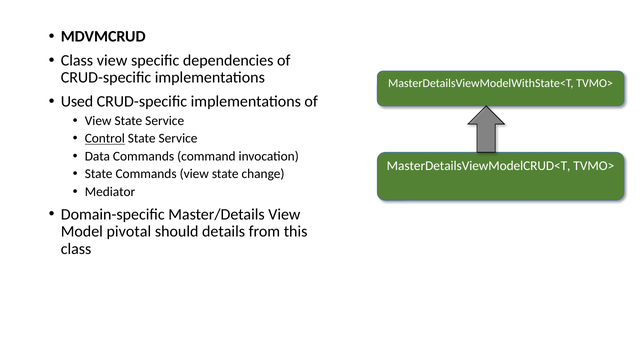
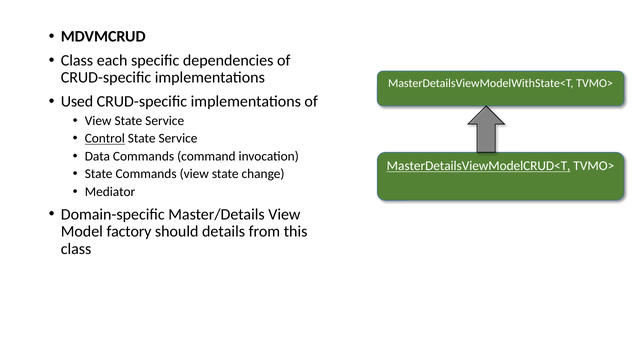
Class view: view -> each (112, 60)
MasterDetailsViewModelCRUD<T underline: none -> present (479, 166)
pivotal: pivotal -> factory (129, 232)
